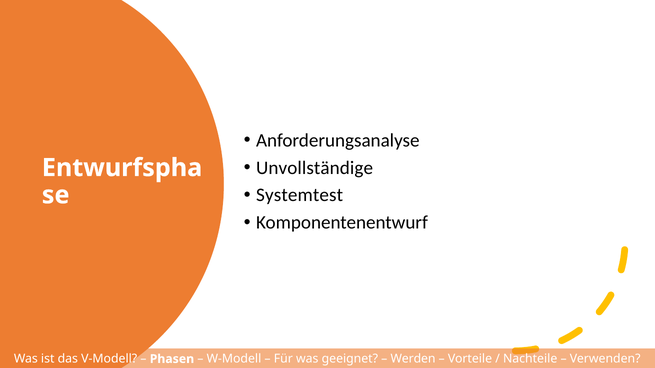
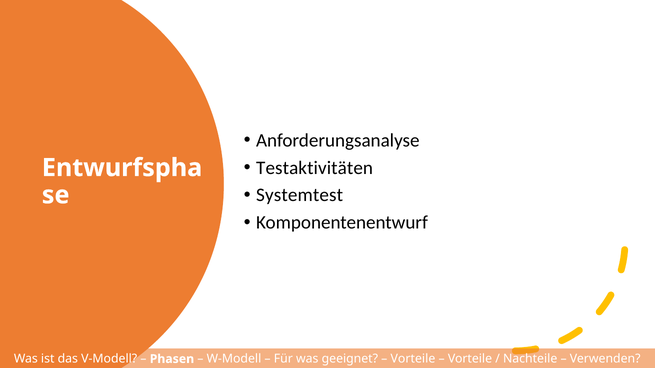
Unvollständige: Unvollständige -> Testaktivitäten (315, 168)
Werden: Werden -> Vorteile (413, 359)
